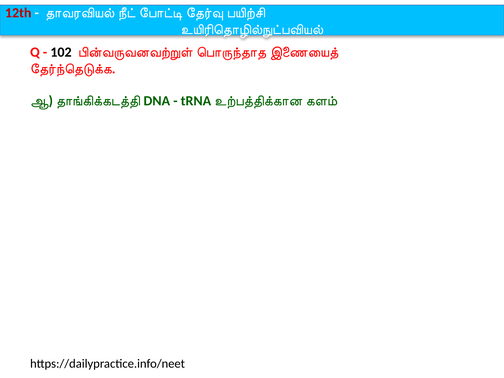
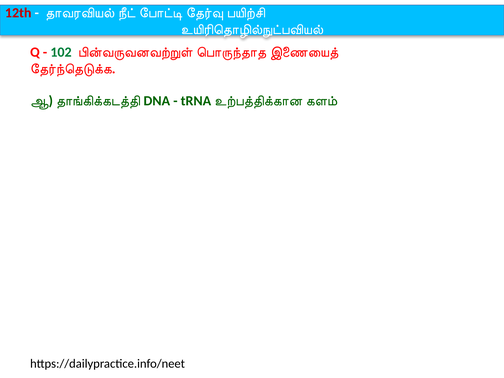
102 colour: black -> green (61, 52)
